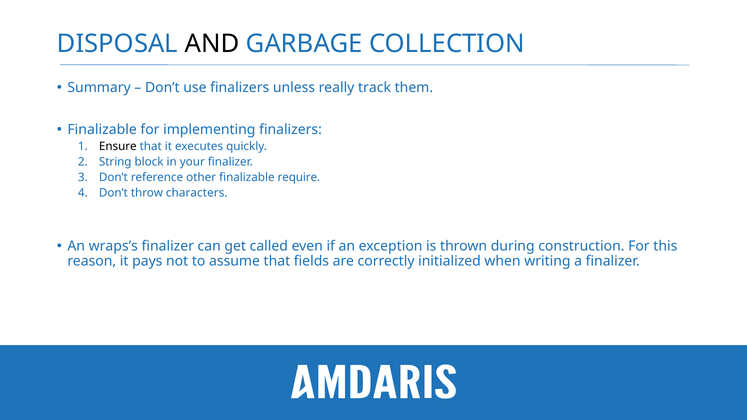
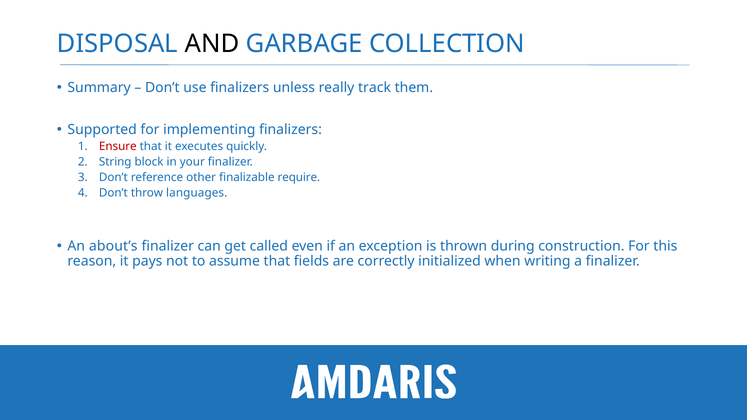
Finalizable: Finalizable -> Supported (102, 130)
Ensure colour: black -> red (118, 146)
characters: characters -> languages (197, 193)
wraps’s: wraps’s -> about’s (113, 246)
